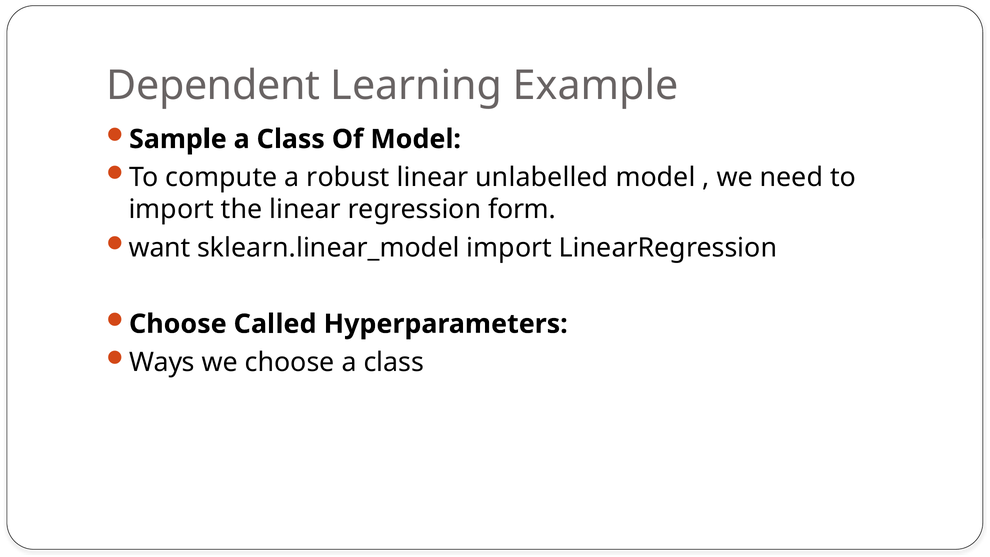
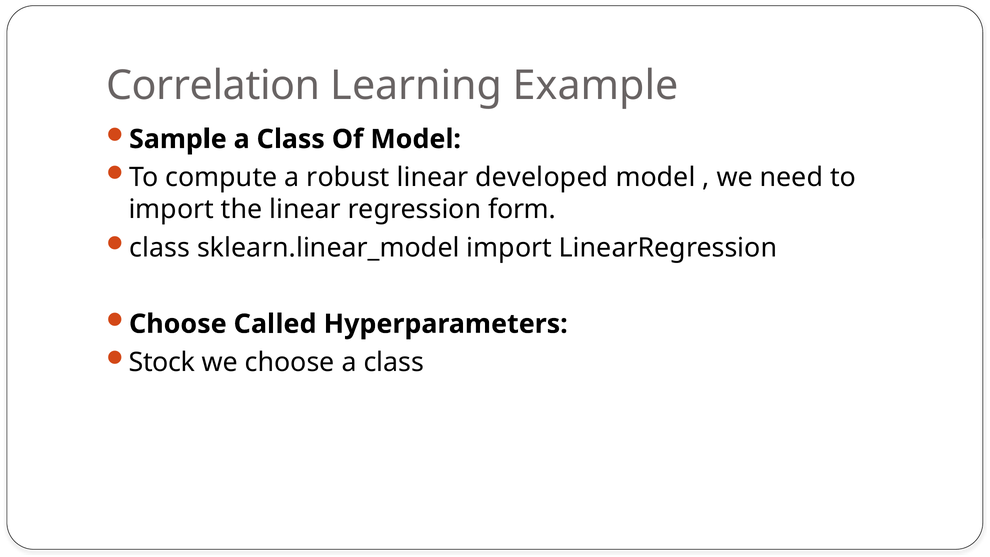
Dependent: Dependent -> Correlation (213, 86)
unlabelled: unlabelled -> developed (542, 177)
want: want -> class (160, 248)
Ways: Ways -> Stock (162, 362)
